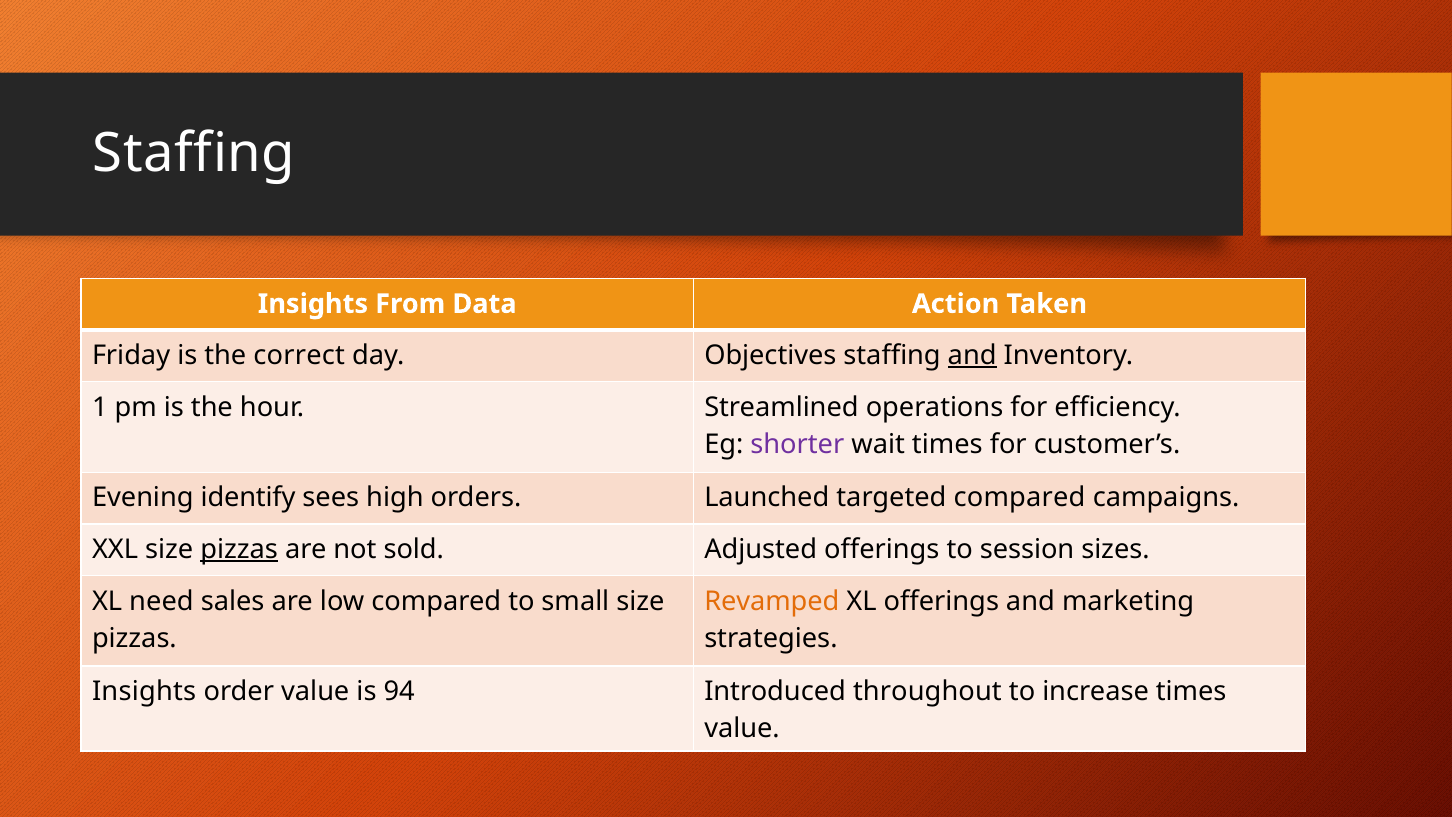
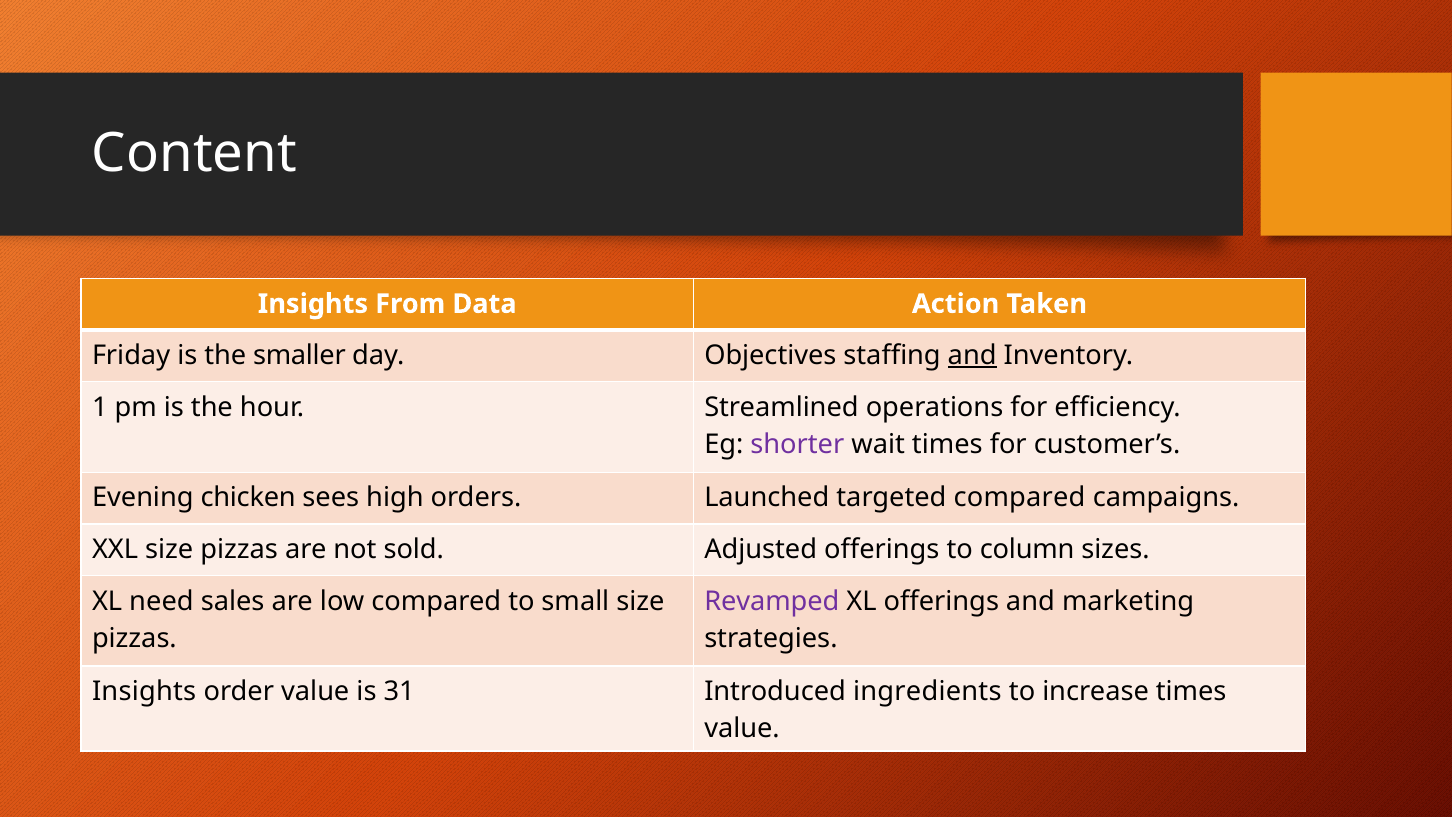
Staffing: Staffing -> Content (194, 154)
correct: correct -> smaller (299, 355)
identify: identify -> chicken (248, 498)
pizzas underline: present -> none (239, 549)
session: session -> column (1027, 549)
Revamped colour: orange -> purple (772, 601)
94: 94 -> 31 (399, 691)
throughout: throughout -> ingredients (927, 691)
